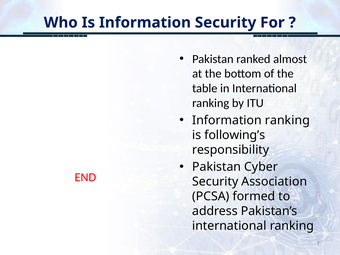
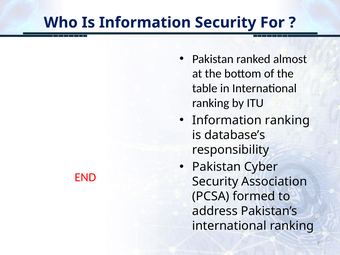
following’s: following’s -> database’s (235, 135)
